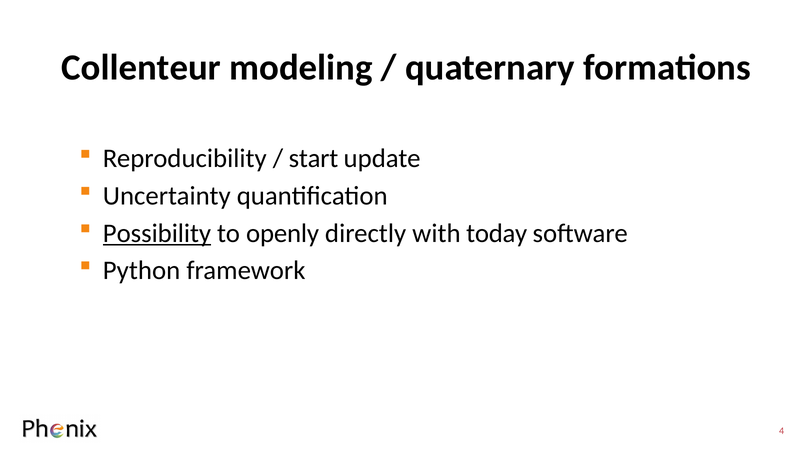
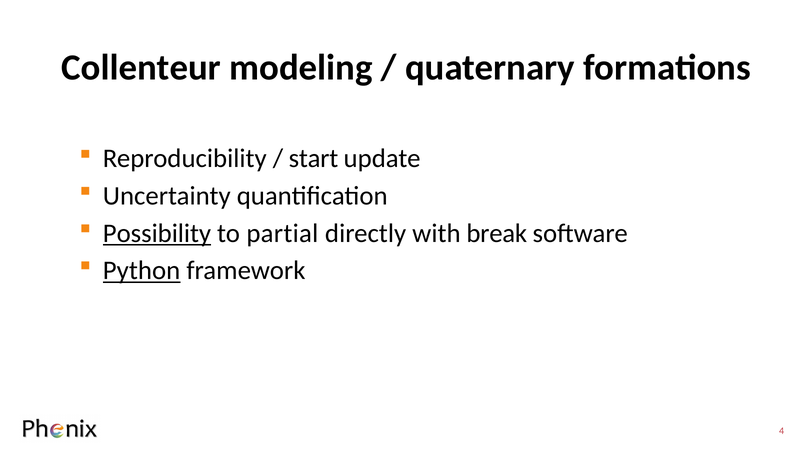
openly: openly -> partial (282, 233)
today: today -> break (497, 233)
Python underline: none -> present (142, 271)
